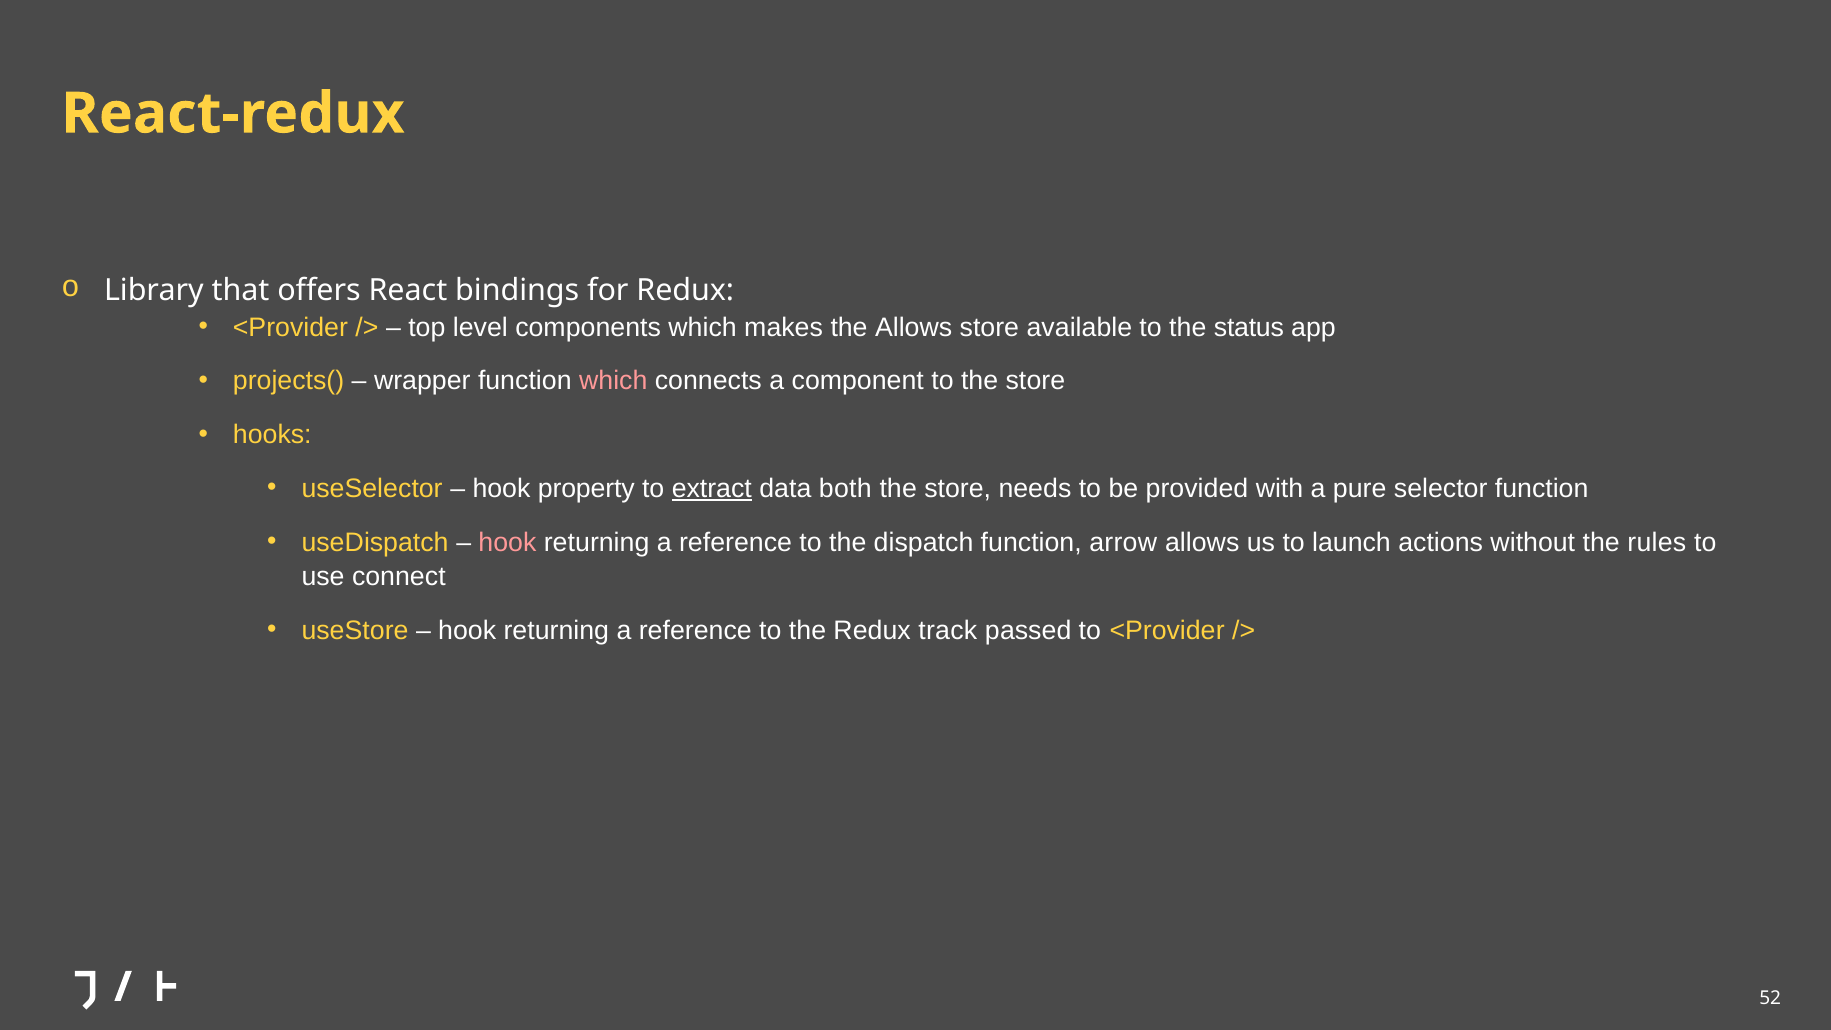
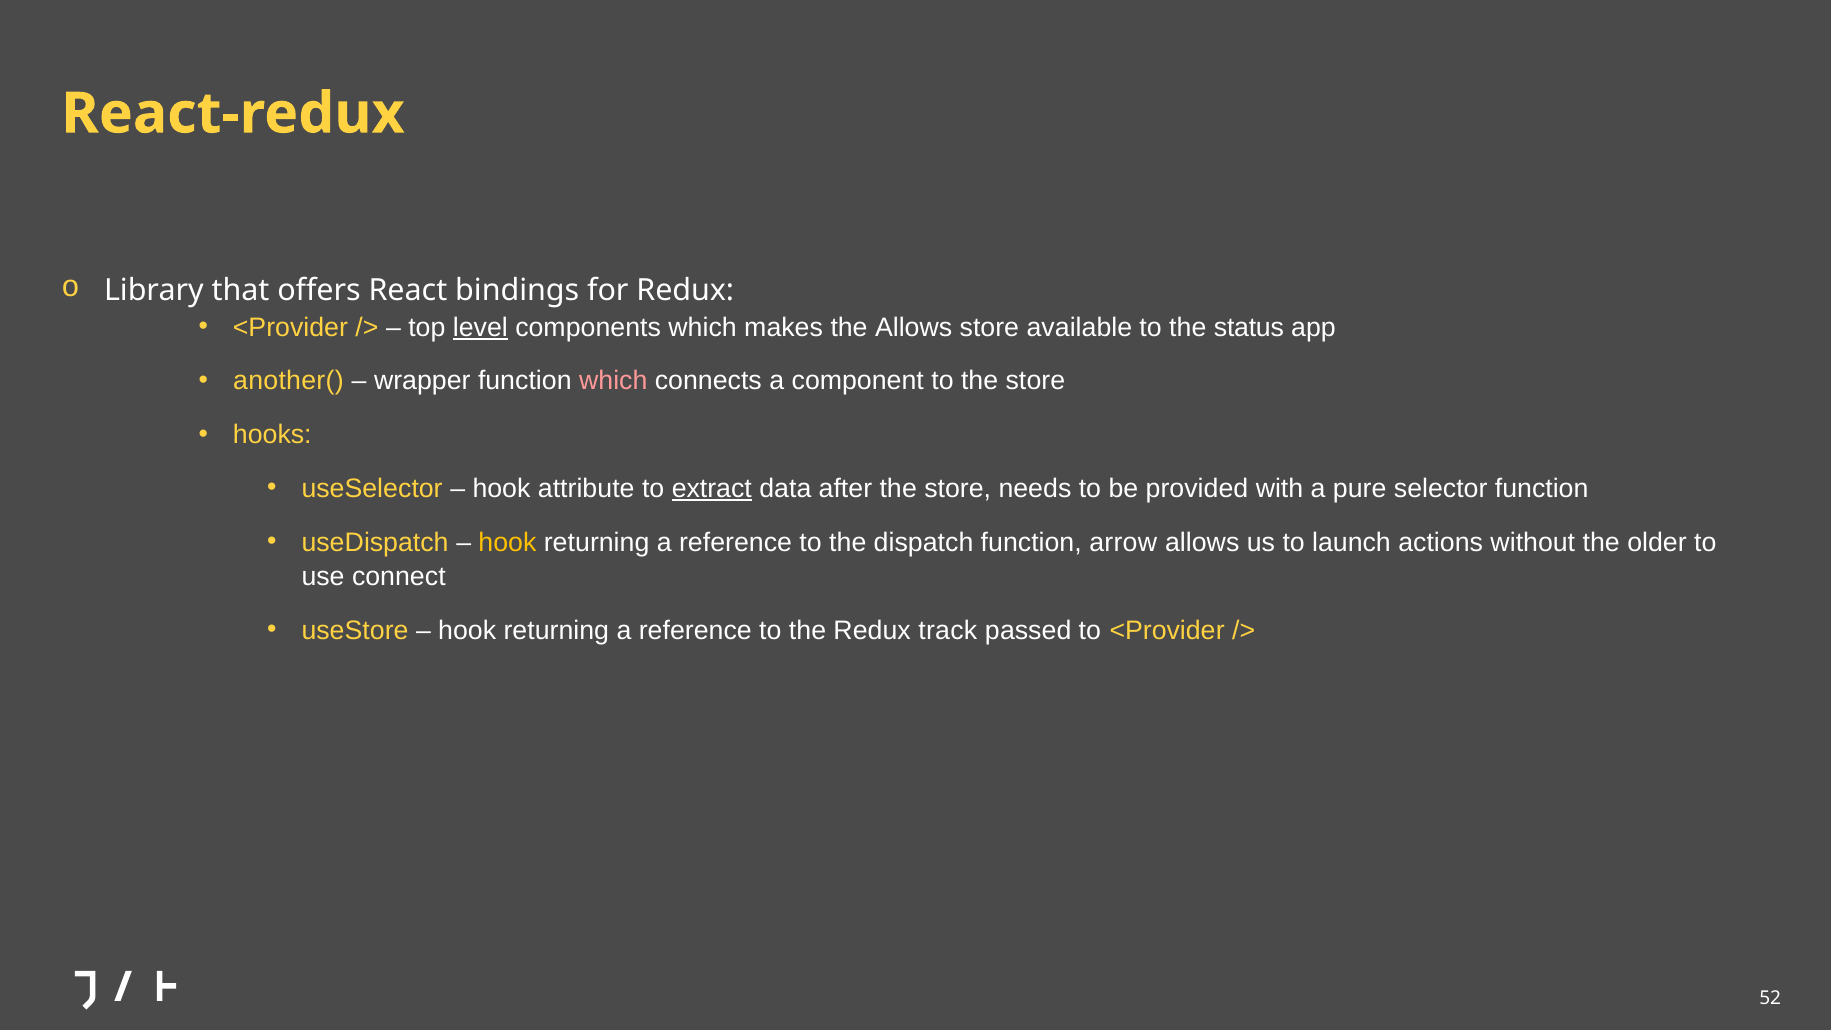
level underline: none -> present (480, 327)
projects(: projects( -> another( (288, 381)
property: property -> attribute (586, 489)
both: both -> after (845, 489)
hook colour: pink -> yellow (507, 542)
rules: rules -> older (1657, 542)
